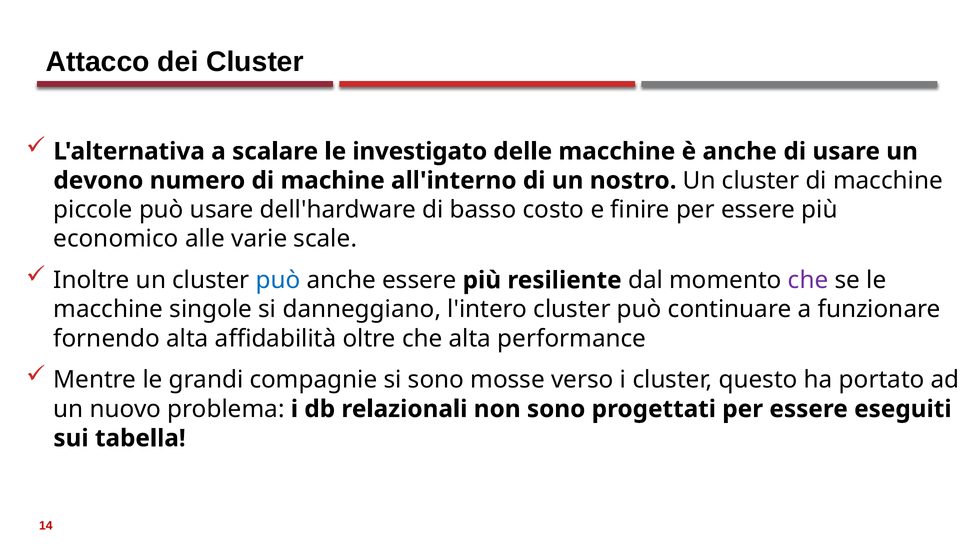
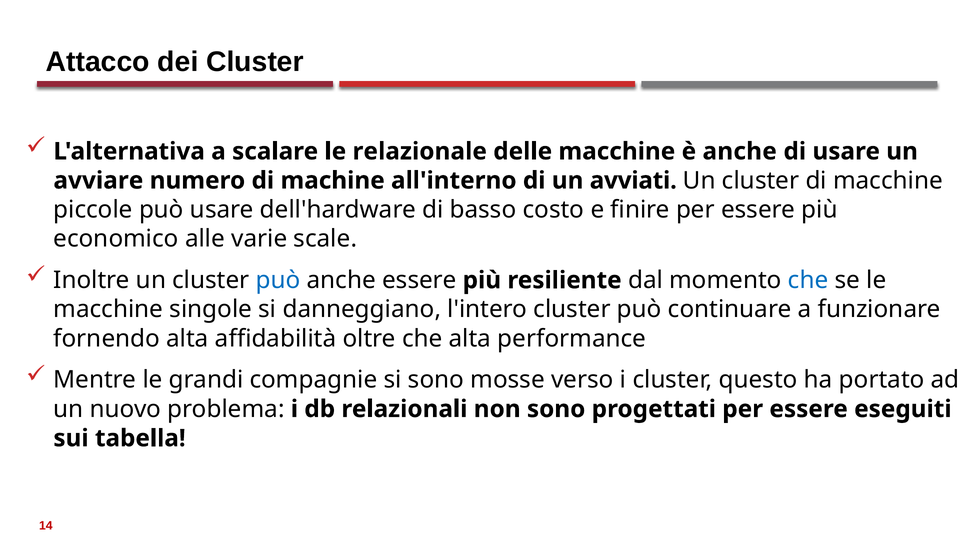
investigato: investigato -> relazionale (420, 151)
devono: devono -> avviare (98, 181)
nostro: nostro -> avviati (633, 181)
che colour: purple -> blue (808, 280)
